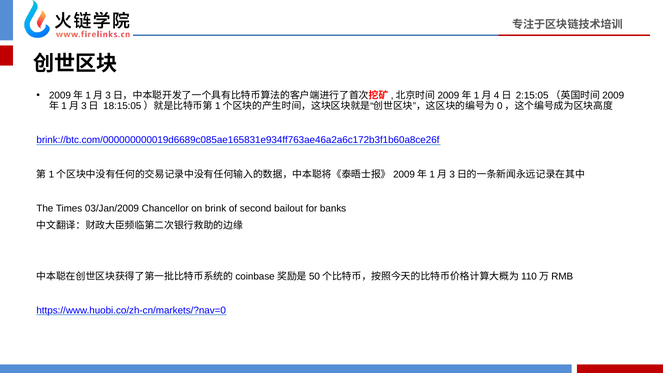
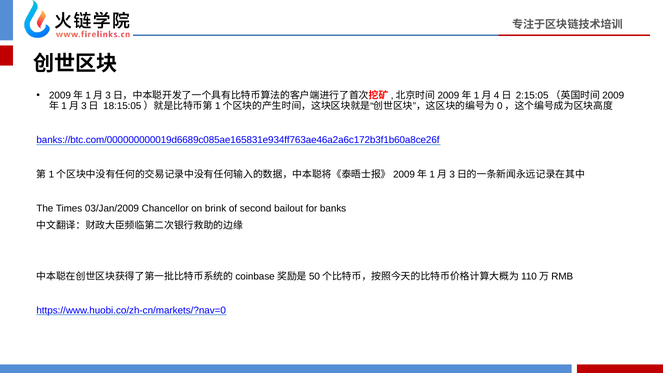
brink://btc.com/000000000019d6689c085ae165831e934ff763ae46a2a6c172b3f1b60a8ce26f: brink://btc.com/000000000019d6689c085ae165831e934ff763ae46a2a6c172b3f1b60a8ce26f -> banks://btc.com/000000000019d6689c085ae165831e934ff763ae46a2a6c172b3f1b60a8ce26f (238, 140)
